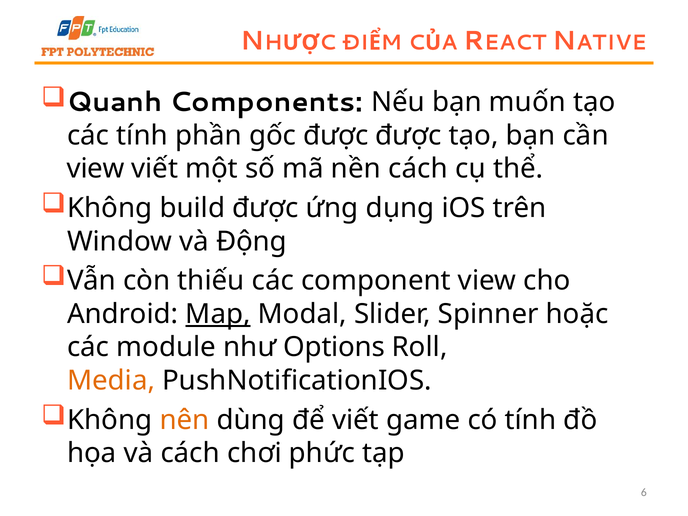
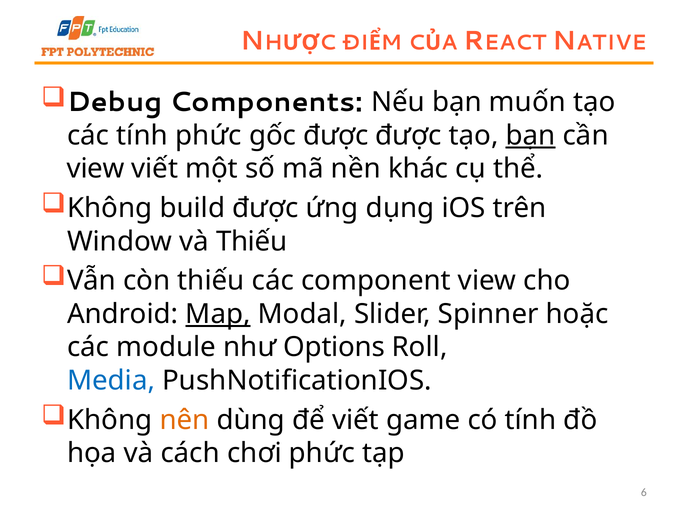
Quanh: Quanh -> Debug (115, 102)
tính phần: phần -> phức (208, 136)
bạn underline: none -> present (531, 136)
nền cách: cách -> khác (418, 169)
và Động: Động -> Thiếu (252, 241)
Media colour: orange -> blue (111, 381)
